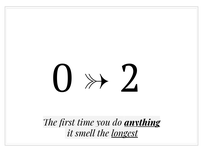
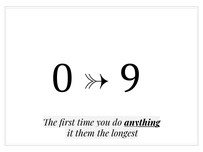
2: 2 -> 9 (130, 79)
smell: smell -> them (85, 134)
longest underline: present -> none (125, 134)
